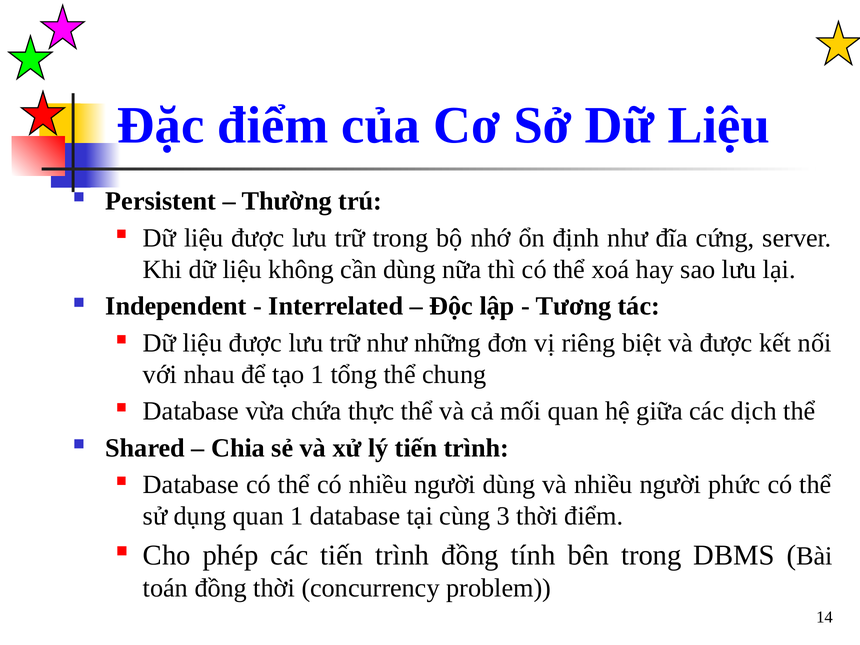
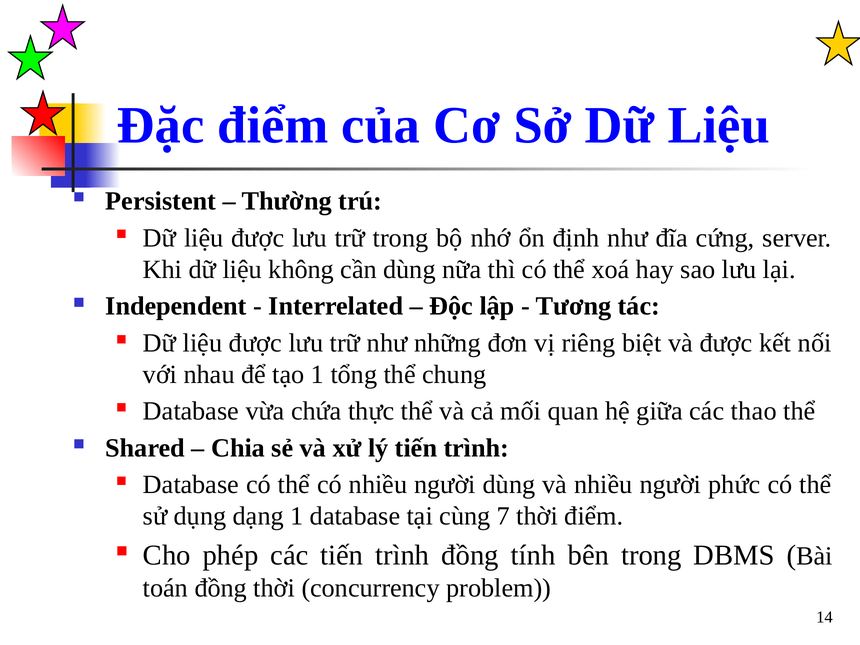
dịch: dịch -> thao (754, 411)
dụng quan: quan -> dạng (258, 516)
3: 3 -> 7 (503, 516)
